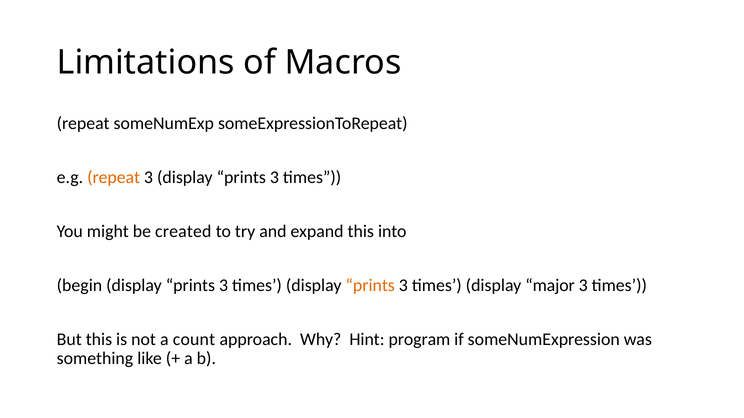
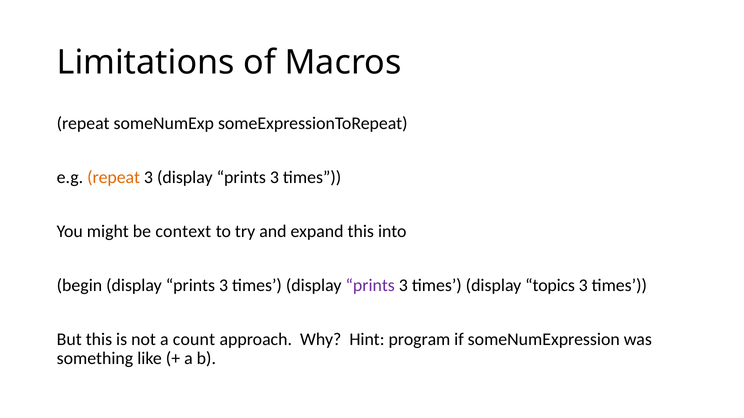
created: created -> context (183, 232)
prints colour: orange -> purple (370, 286)
major: major -> topics (550, 286)
